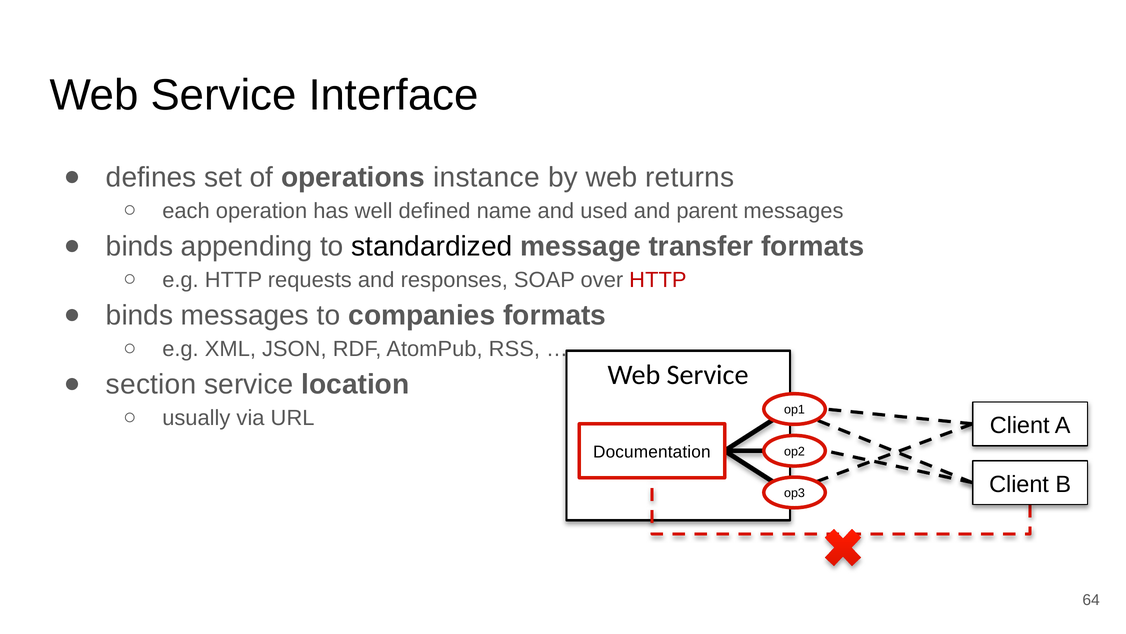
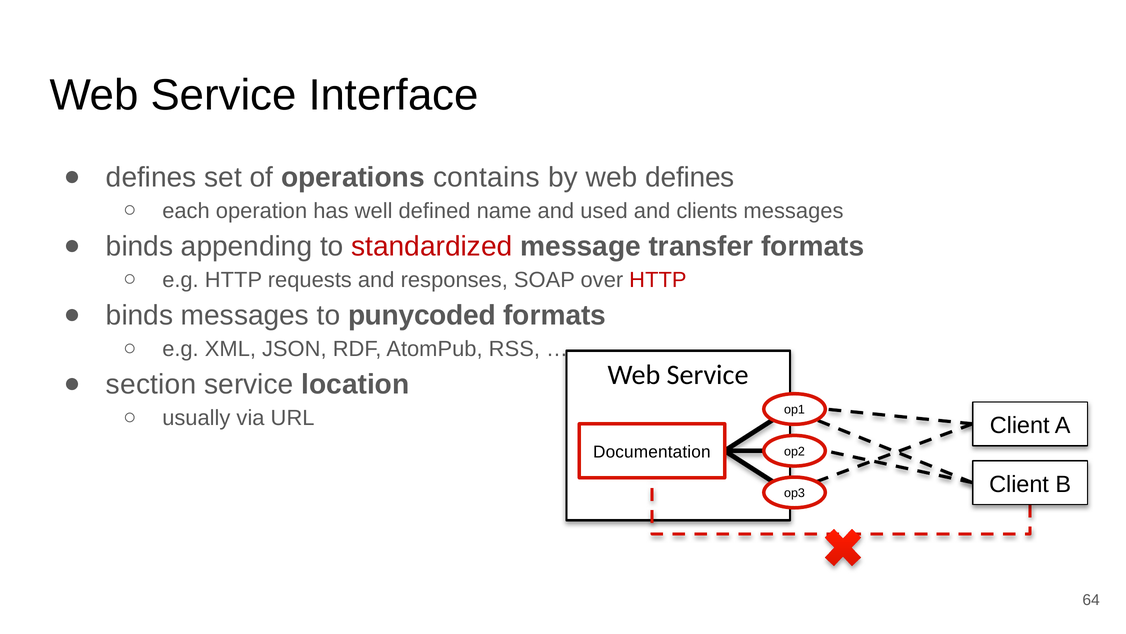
instance: instance -> contains (486, 177)
web returns: returns -> defines (690, 177)
parent: parent -> clients (707, 211)
standardized colour: black -> red (432, 246)
companies: companies -> punycoded (422, 315)
